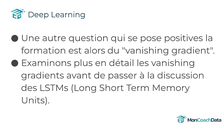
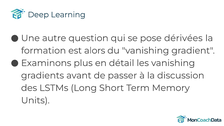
positives: positives -> dérivées (183, 38)
